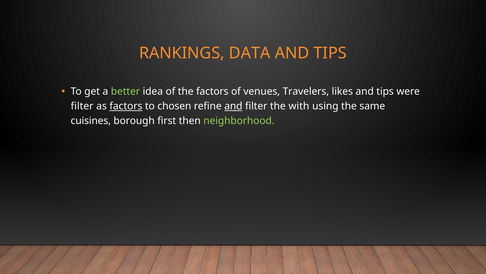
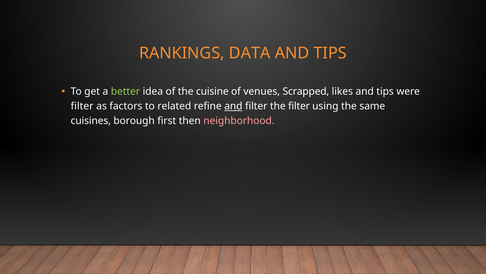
the factors: factors -> cuisine (212, 91)
Travelers: Travelers -> Scrapped (306, 91)
factors underline: present -> none (126, 106)
chosen: chosen -> related (174, 106)
the with: with -> filter (299, 106)
neighborhood colour: light green -> pink (239, 121)
